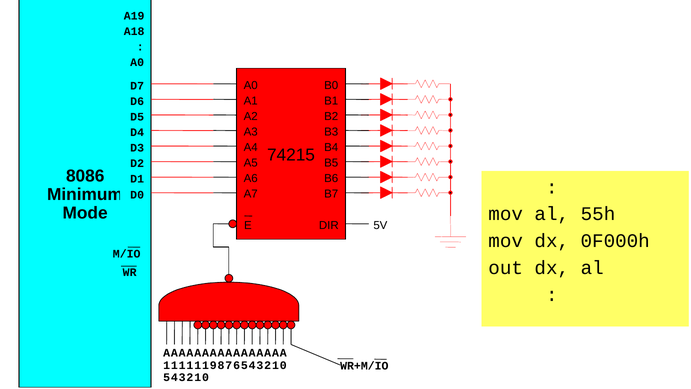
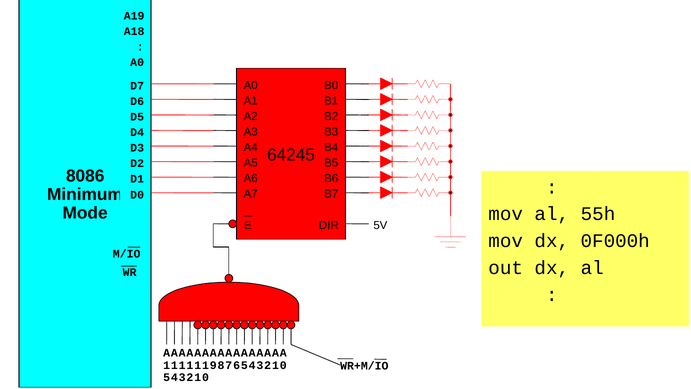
74215: 74215 -> 64245 (291, 155)
